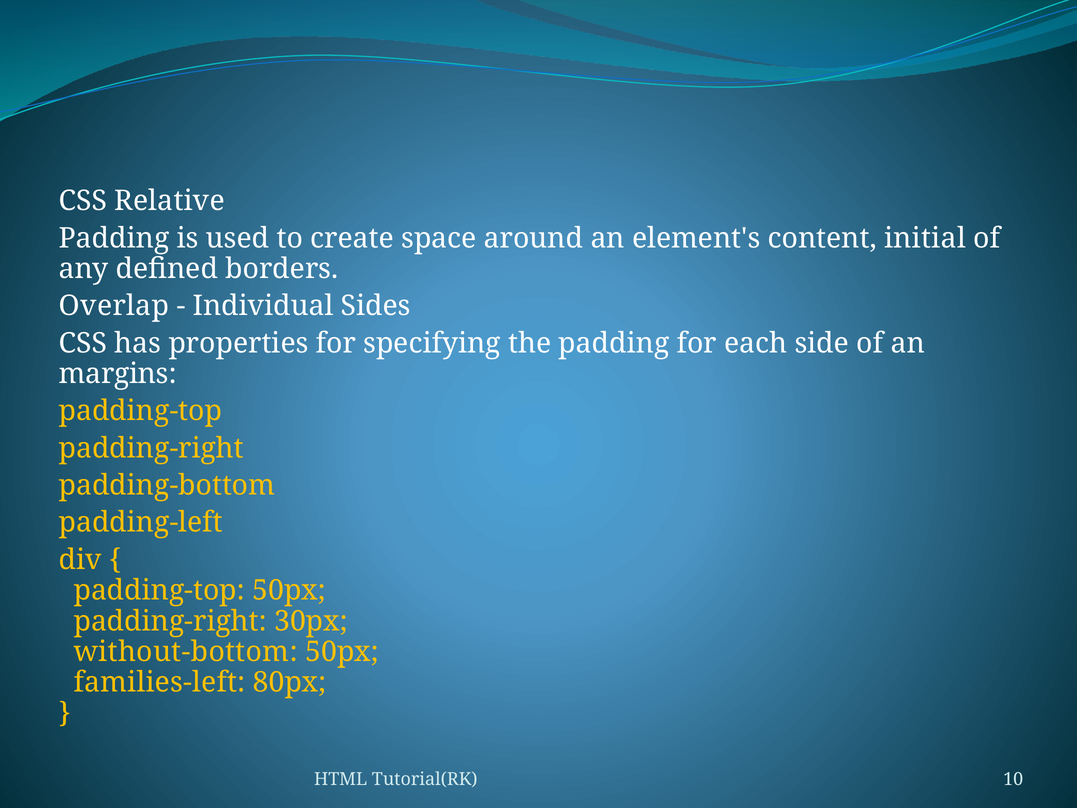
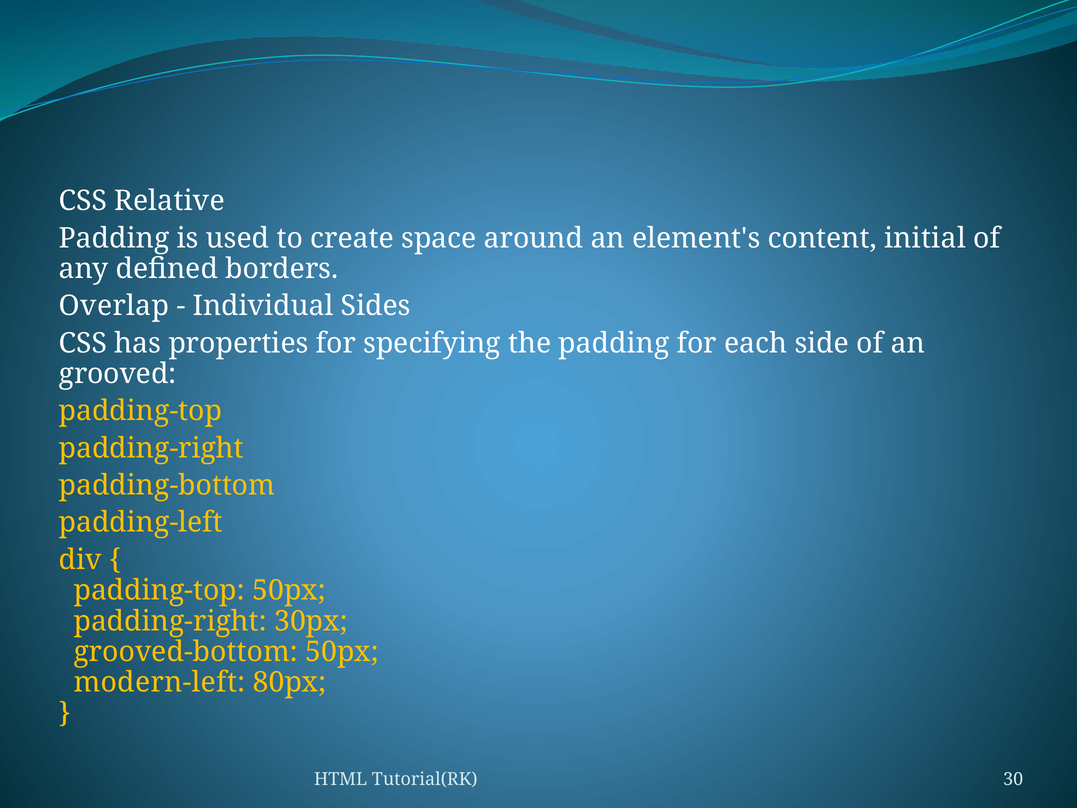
margins: margins -> grooved (118, 374)
without-bottom: without-bottom -> grooved-bottom (186, 652)
families-left: families-left -> modern-left (160, 682)
10: 10 -> 30 (1013, 779)
